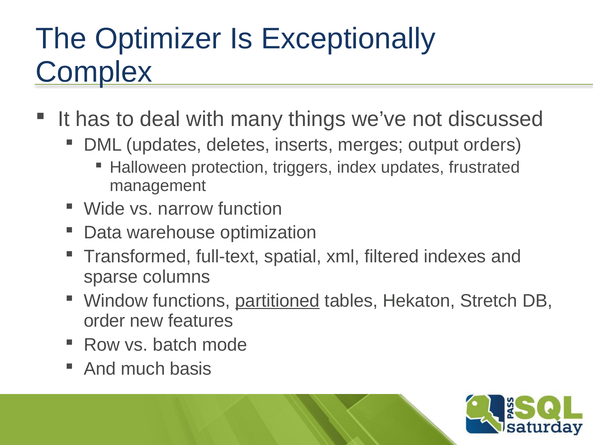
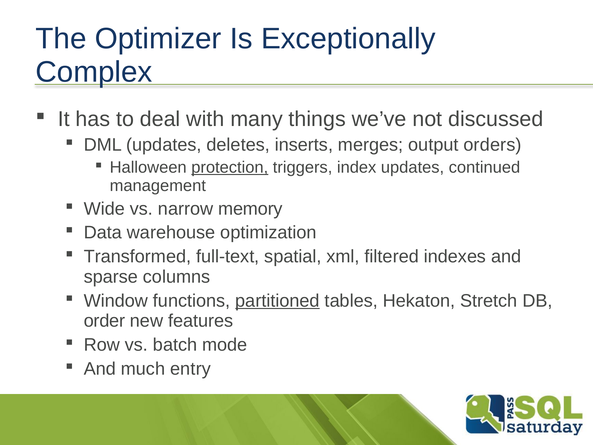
protection underline: none -> present (230, 167)
frustrated: frustrated -> continued (484, 167)
function: function -> memory (250, 209)
basis: basis -> entry (191, 369)
